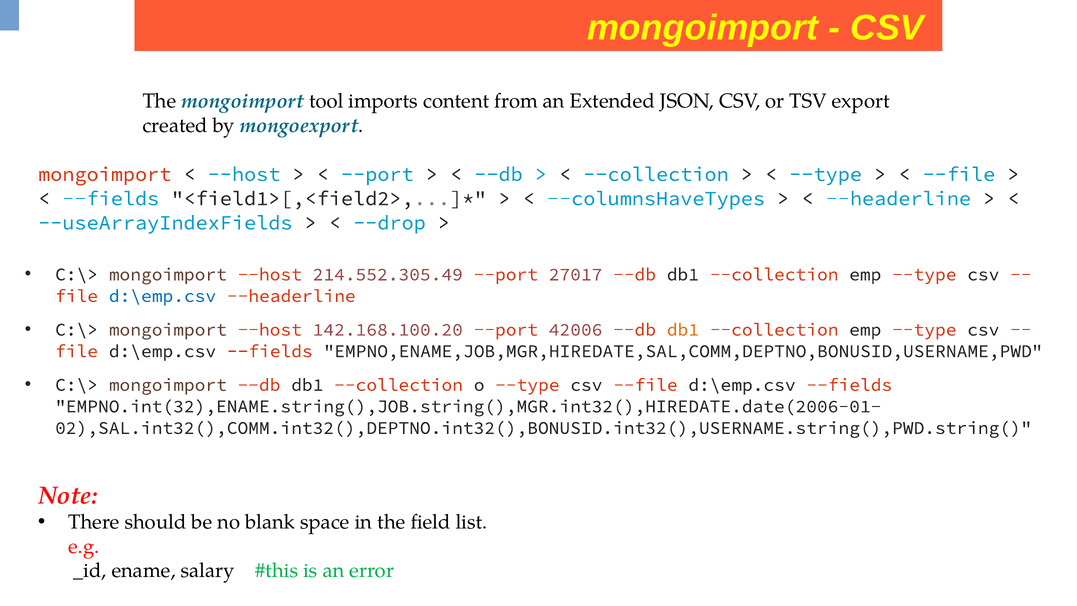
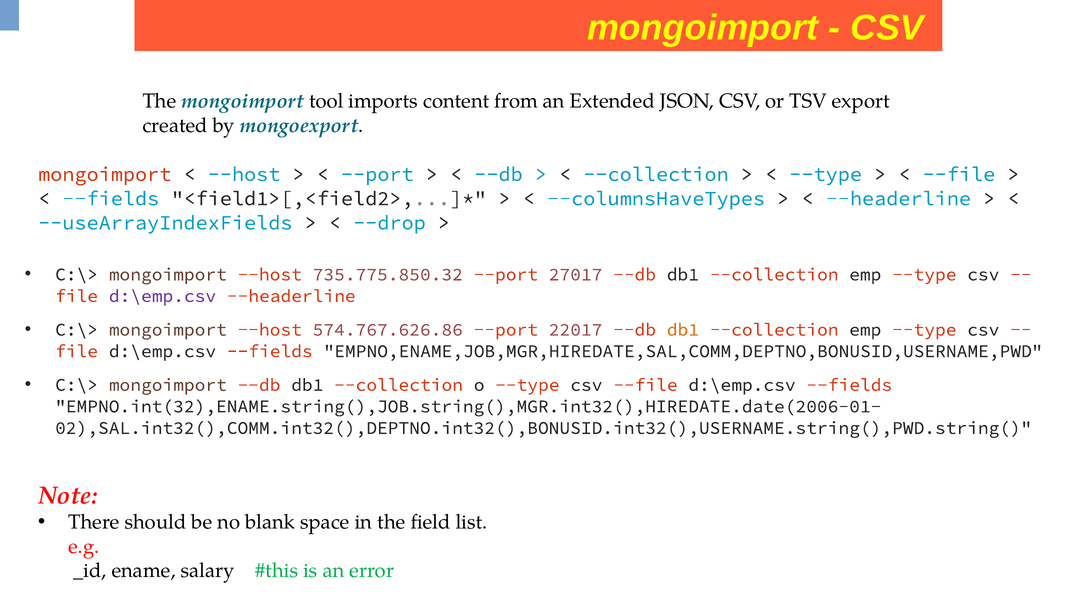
214.552.305.49: 214.552.305.49 -> 735.775.850.32 (388, 274)
d:\emp.csv colour: blue -> purple (163, 296)
142.168.100.20: 142.168.100.20 -> 574.767.626.86 (388, 330)
42006: 42006 -> 22017 (576, 330)
